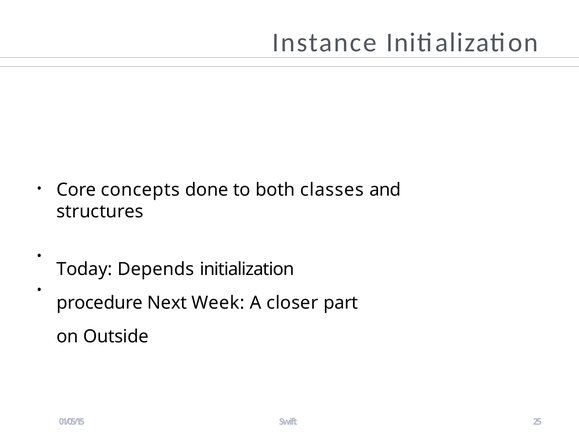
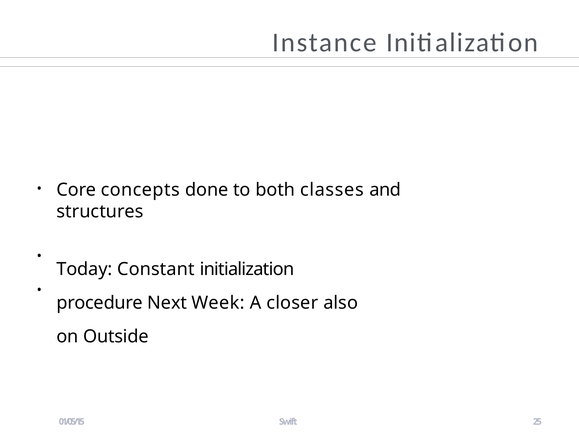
Depends: Depends -> Constant (156, 269)
part: part -> also (341, 302)
